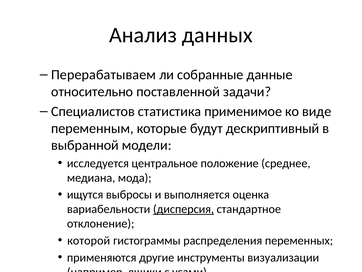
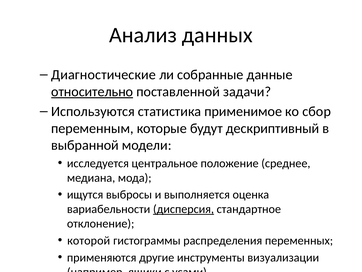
Перерабатываем: Перерабатываем -> Диагностические (104, 75)
относительно underline: none -> present (92, 91)
Специалистов: Специалистов -> Используются (93, 111)
виде: виде -> сбор (317, 111)
